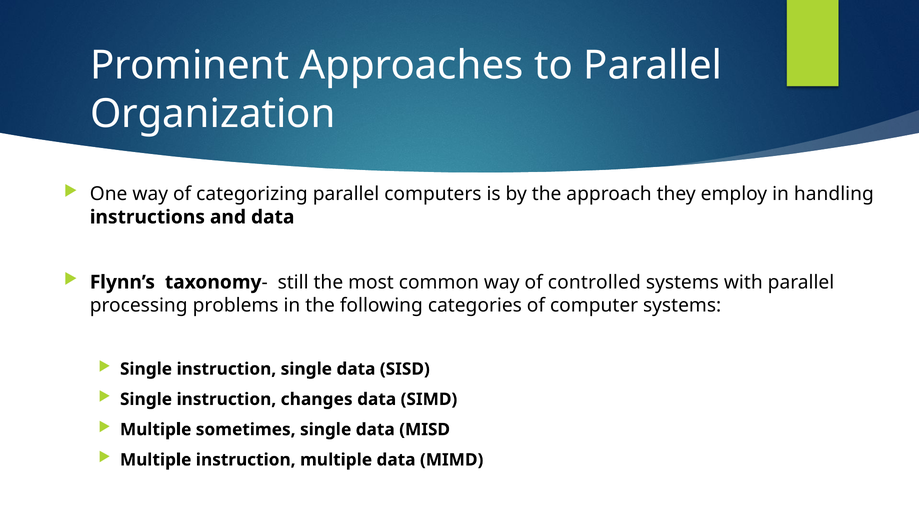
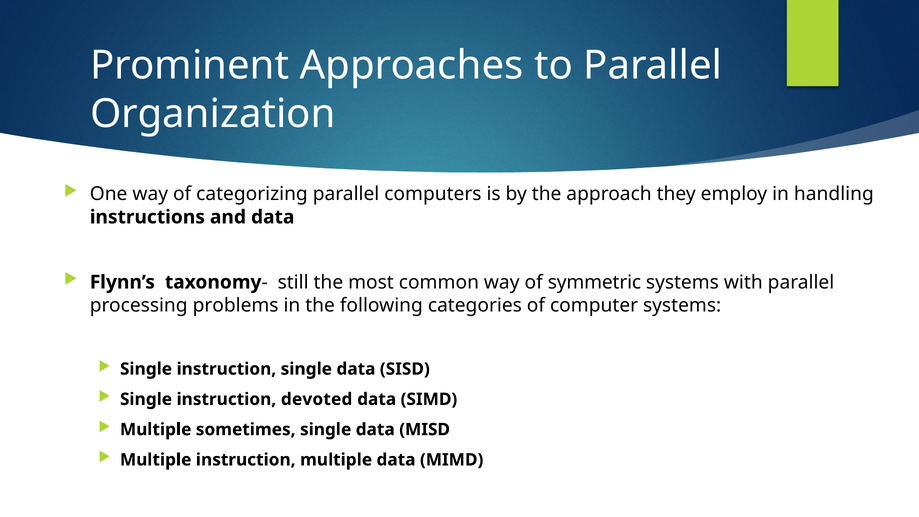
controlled: controlled -> symmetric (594, 282)
changes: changes -> devoted (317, 399)
